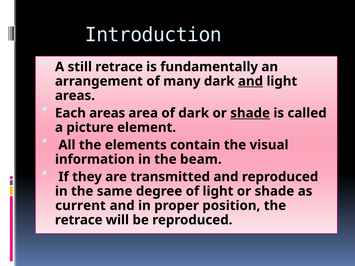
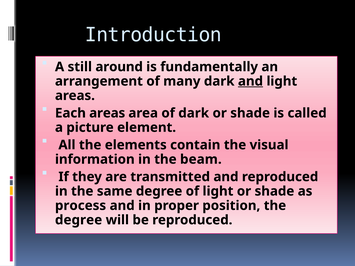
still retrace: retrace -> around (119, 67)
shade underline: present -> none (250, 113)
current: current -> process (81, 206)
retrace: retrace -> degree (79, 220)
